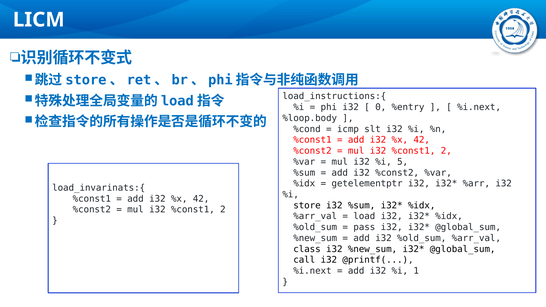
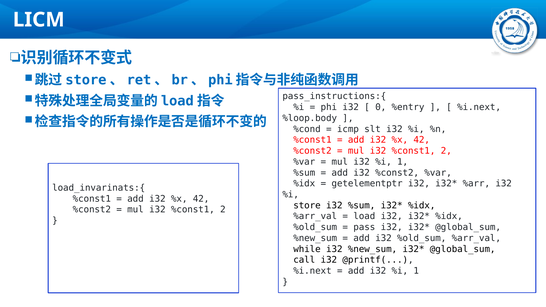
load_instructions:{: load_instructions:{ -> pass_instructions:{ (334, 96)
mul i32 %i 5: 5 -> 1 (403, 162)
class: class -> while (307, 249)
